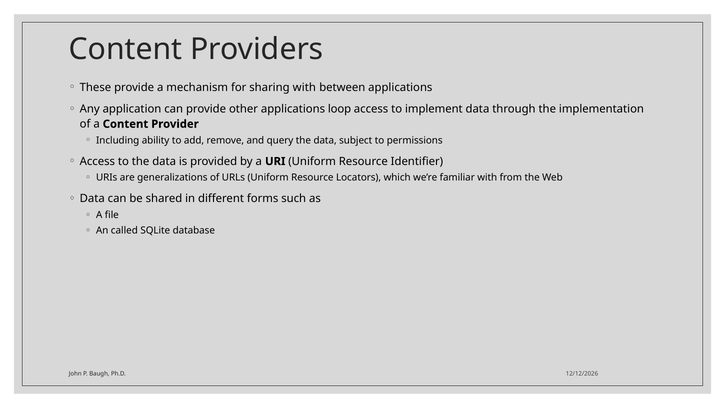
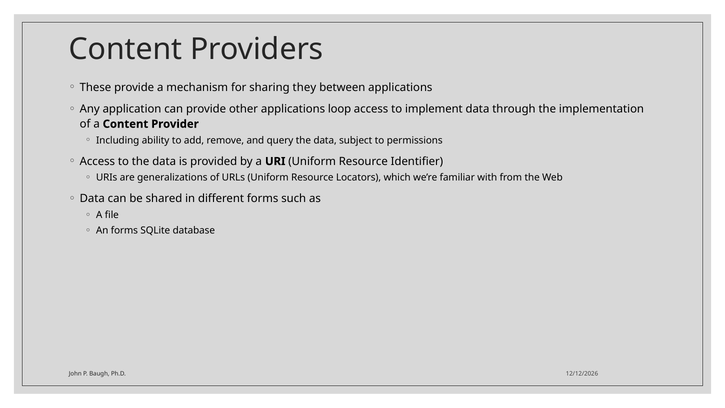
sharing with: with -> they (304, 87)
An called: called -> forms (124, 231)
